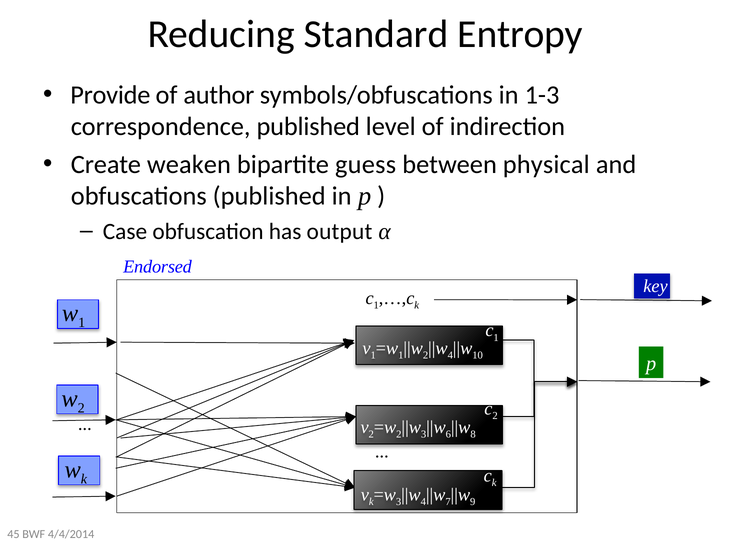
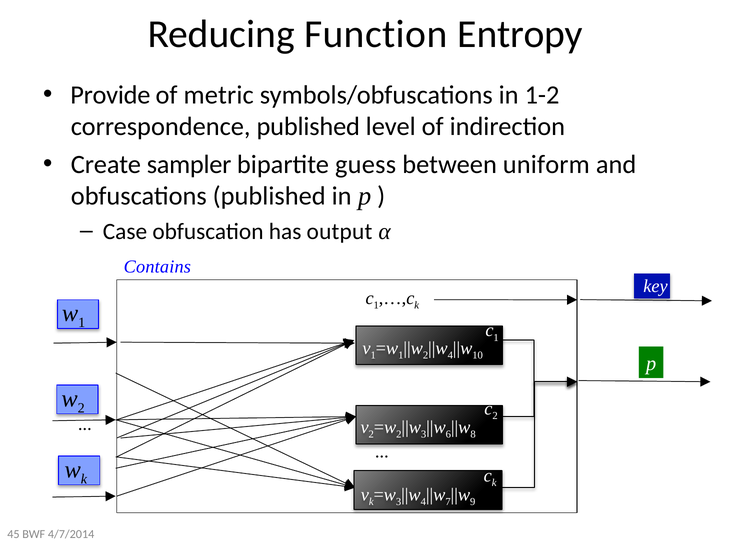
Standard: Standard -> Function (376, 34)
author: author -> metric (219, 95)
1-3: 1-3 -> 1-2 (542, 95)
weaken: weaken -> sampler (189, 165)
physical: physical -> uniform (546, 165)
Endorsed: Endorsed -> Contains (157, 267)
4/4/2014: 4/4/2014 -> 4/7/2014 (71, 534)
